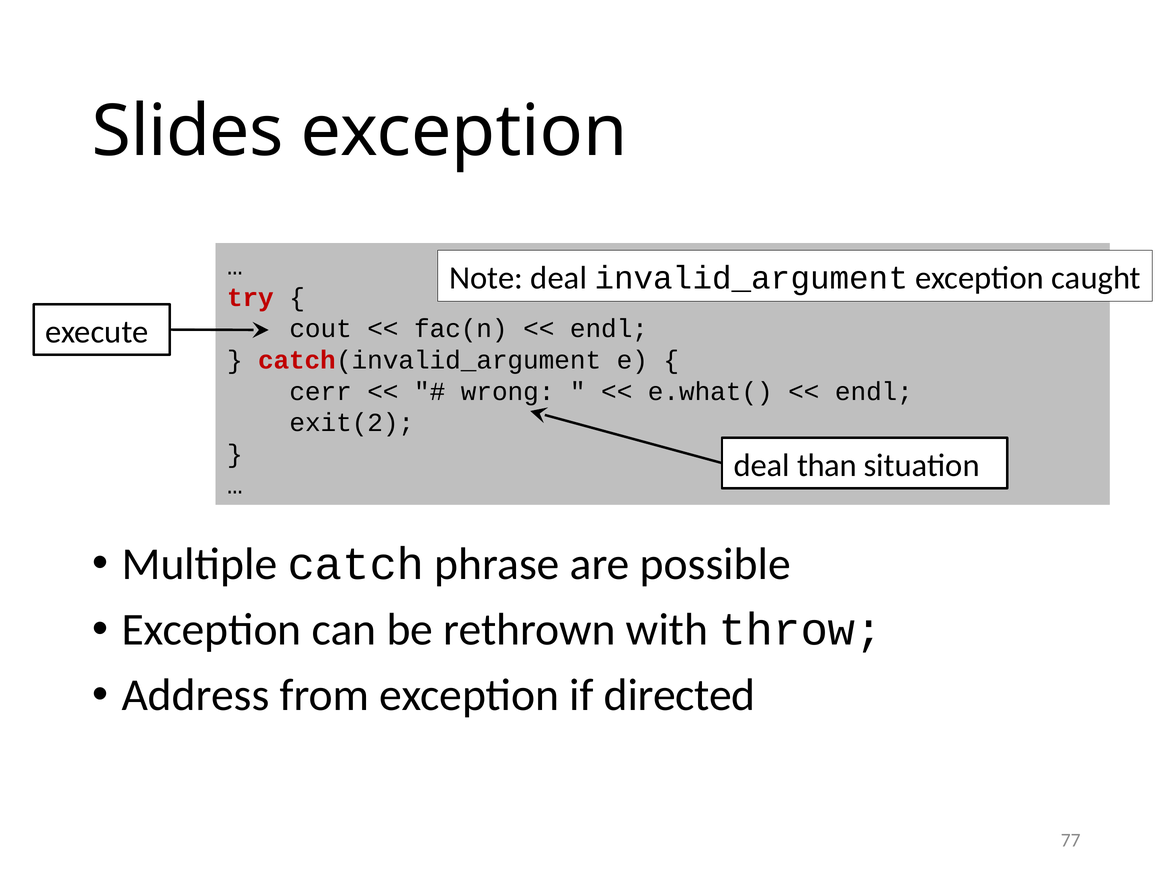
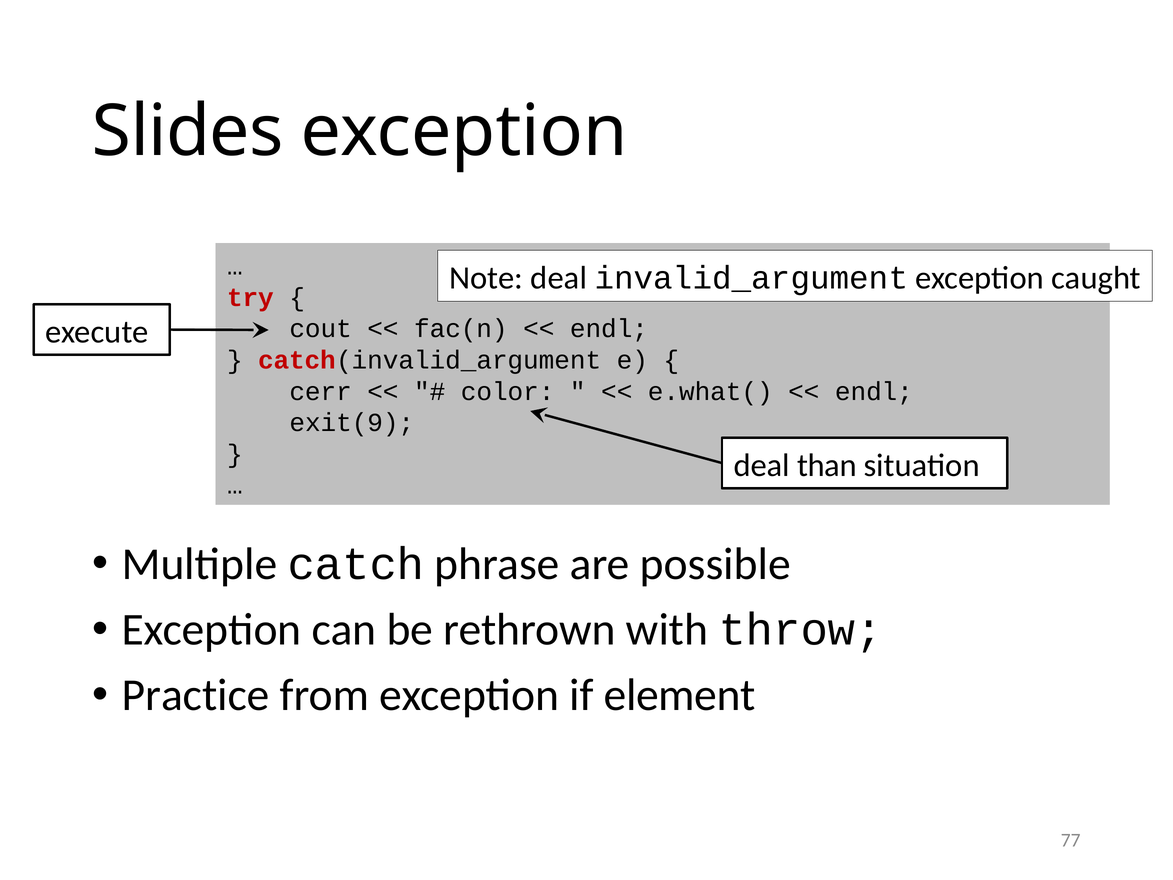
wrong: wrong -> color (508, 391)
exit(2: exit(2 -> exit(9 (352, 423)
Address: Address -> Practice (196, 695)
directed: directed -> element (680, 695)
